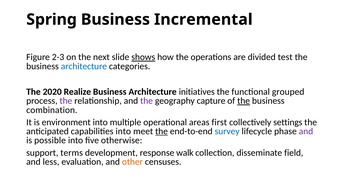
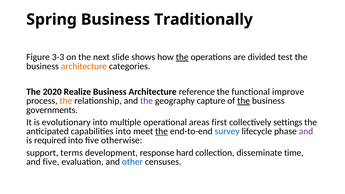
Incremental: Incremental -> Traditionally (203, 19)
2-3: 2-3 -> 3-3 (58, 57)
shows underline: present -> none (143, 57)
the underline: none -> present (182, 57)
architecture colour: blue -> orange (84, 66)
initiatives: initiatives -> reference (197, 92)
grouped: grouped -> improve (288, 92)
the colour: purple -> orange (66, 101)
combination: combination -> governments (52, 110)
environment: environment -> evolutionary (66, 122)
possible: possible -> required (50, 140)
walk: walk -> hard (185, 153)
field: field -> time (294, 153)
and less: less -> five (51, 162)
other colour: orange -> blue (132, 162)
